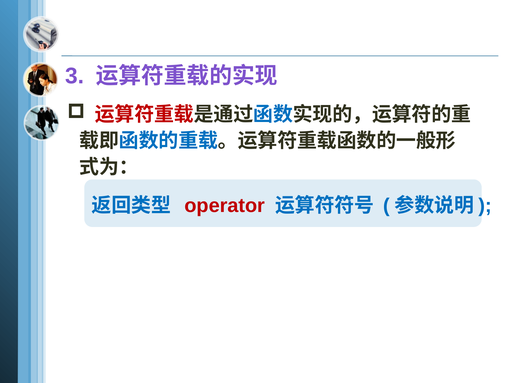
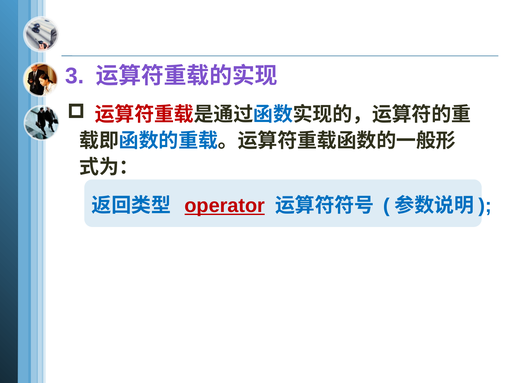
operator underline: none -> present (225, 205)
